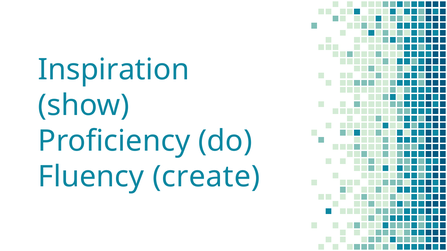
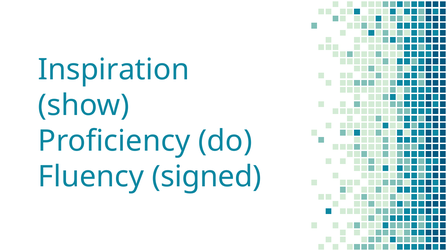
create: create -> signed (207, 177)
